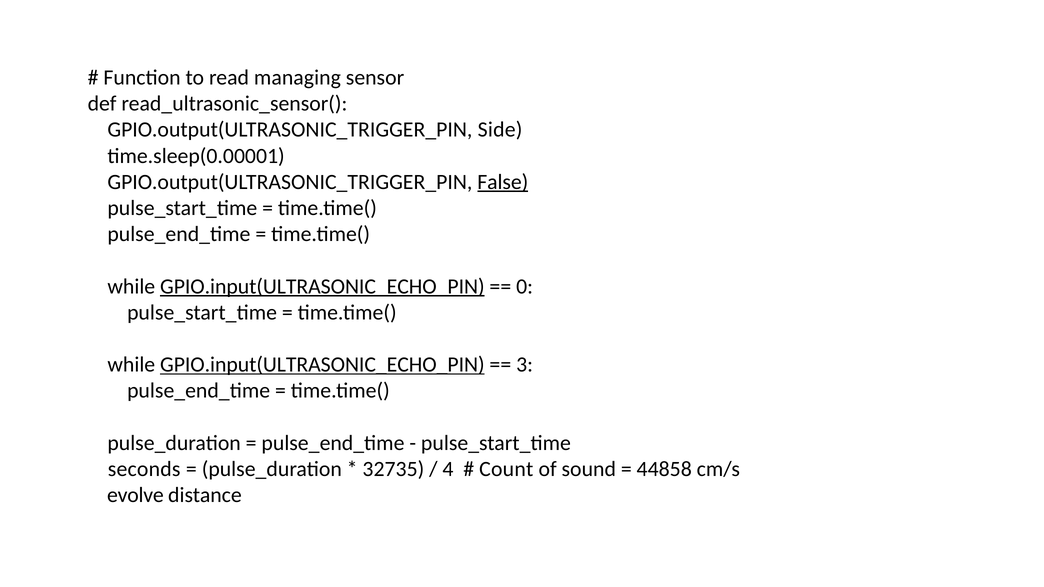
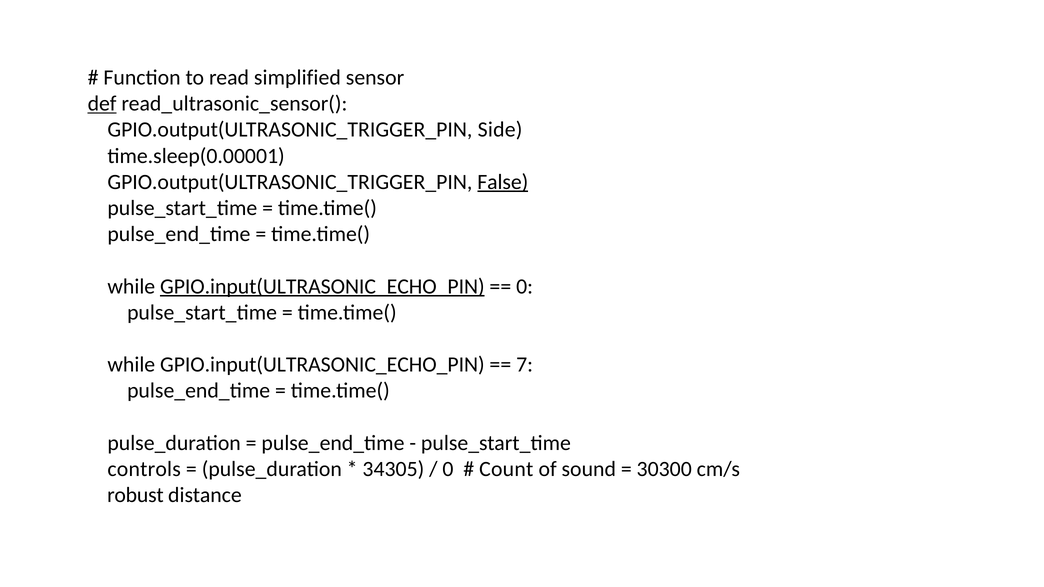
managing: managing -> simplified (297, 78)
def underline: none -> present (102, 104)
GPIO.input(ULTRASONIC_ECHO_PIN underline: present -> none (322, 365)
3: 3 -> 7 (525, 365)
seconds: seconds -> controls (144, 469)
32735: 32735 -> 34305 (393, 469)
4: 4 -> 0 (448, 469)
44858: 44858 -> 30300 (664, 469)
evolve: evolve -> robust (135, 495)
